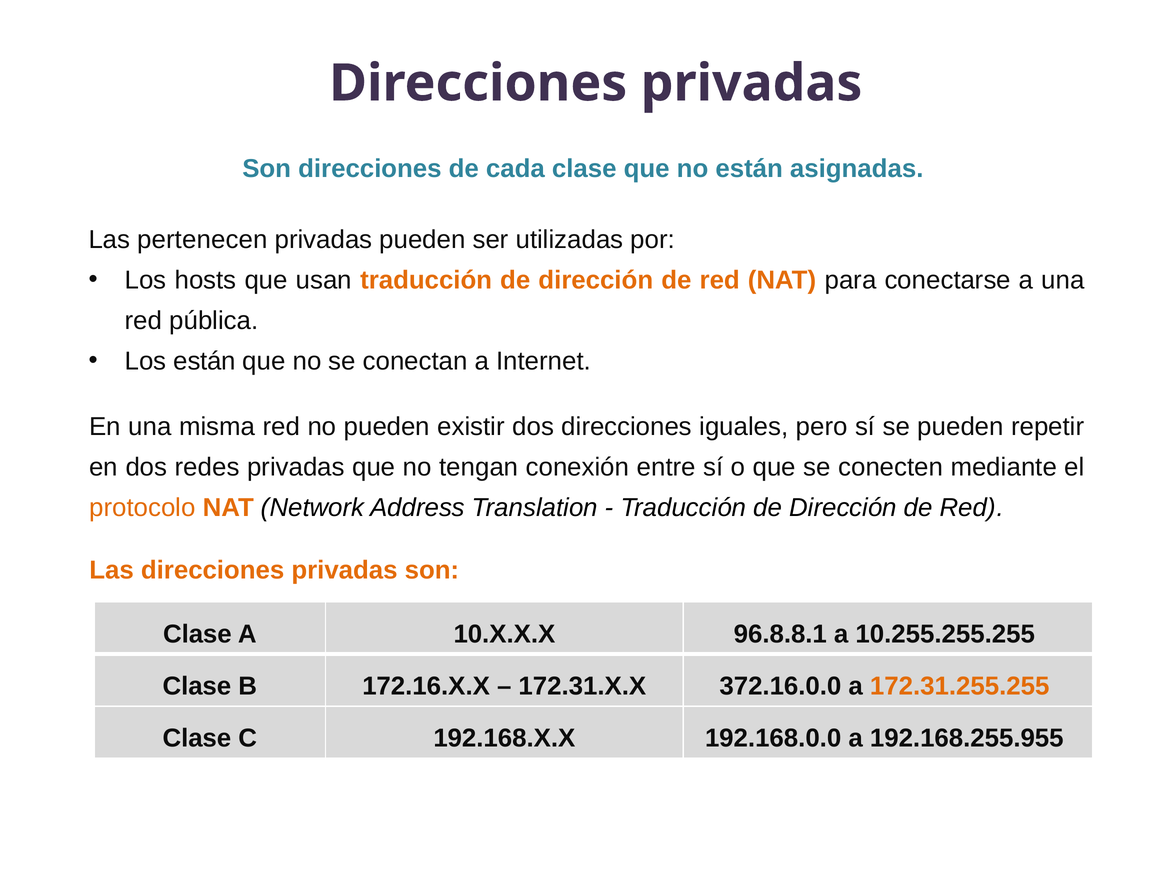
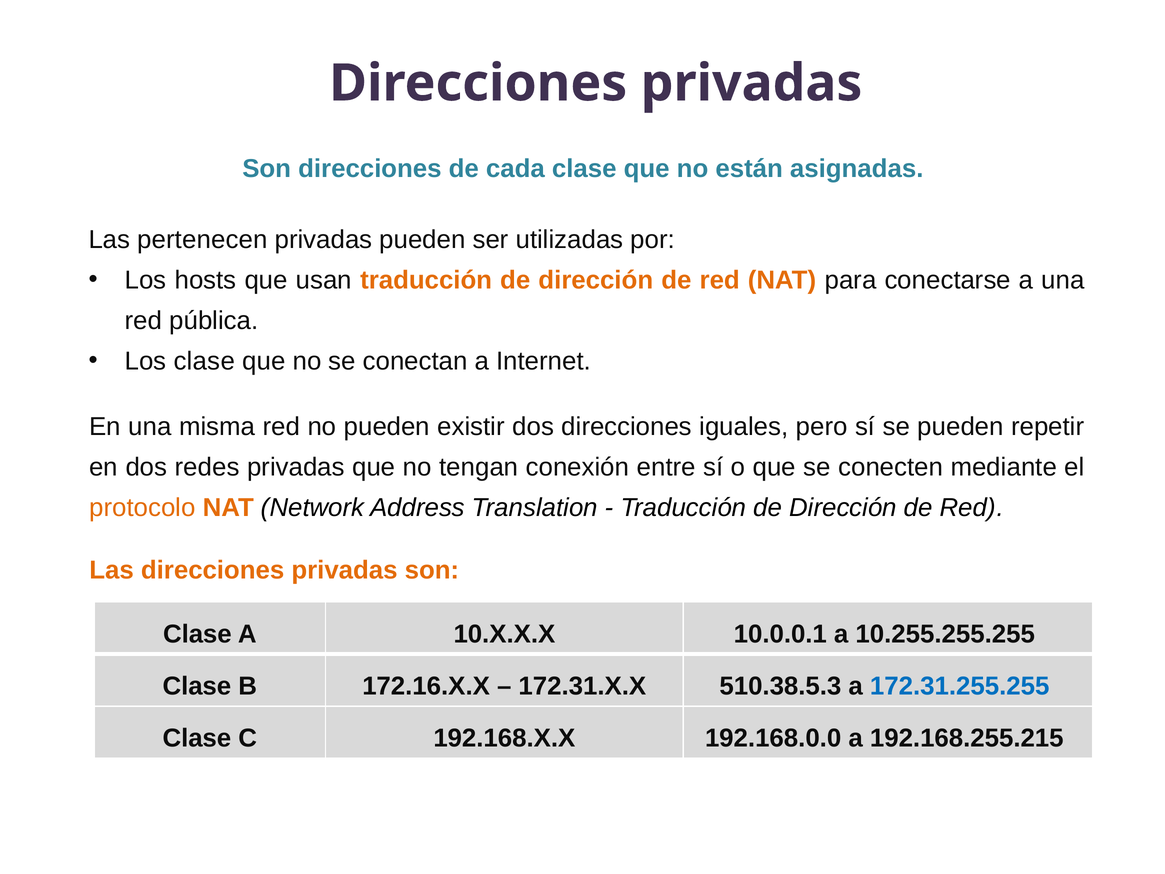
Los están: están -> clase (204, 361)
96.8.8.1: 96.8.8.1 -> 10.0.0.1 (780, 634)
372.16.0.0: 372.16.0.0 -> 510.38.5.3 (780, 686)
172.31.255.255 colour: orange -> blue (960, 686)
192.168.255.955: 192.168.255.955 -> 192.168.255.215 (967, 738)
